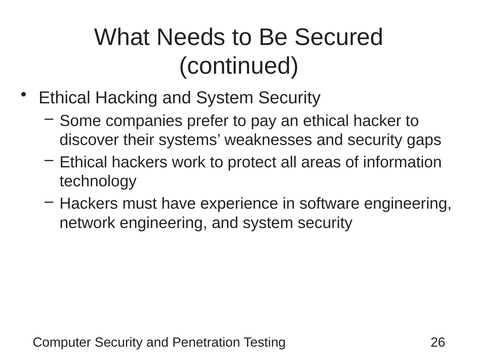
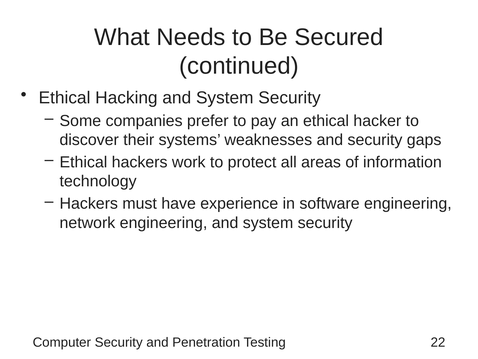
26: 26 -> 22 (438, 342)
